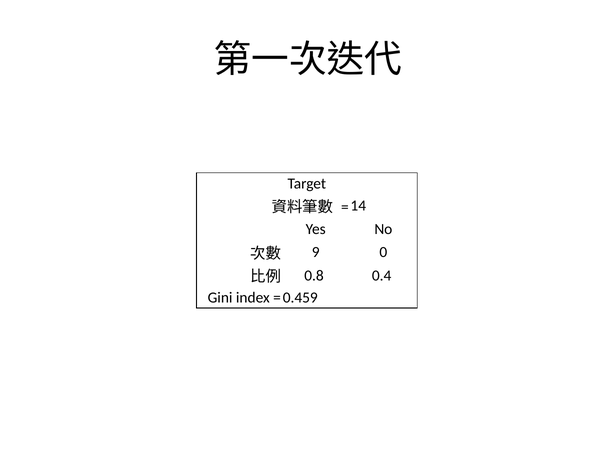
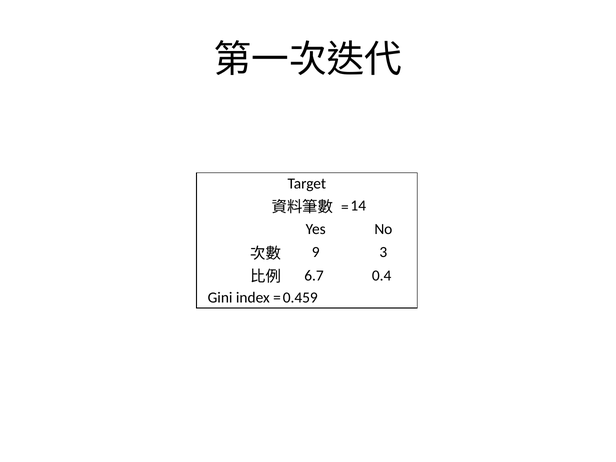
0: 0 -> 3 (383, 252)
0.8: 0.8 -> 6.7 (314, 275)
